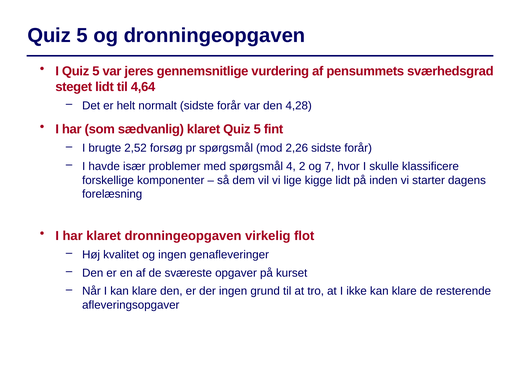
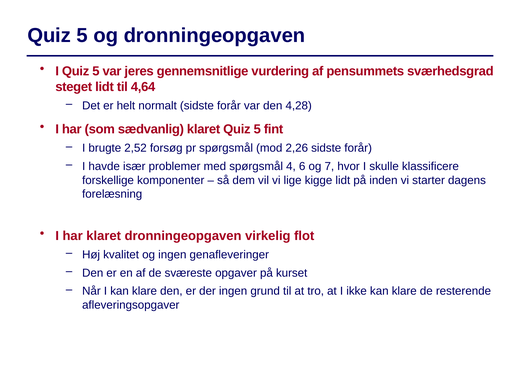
2: 2 -> 6 (302, 166)
